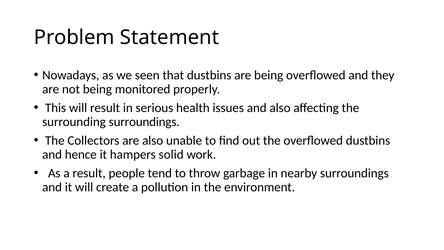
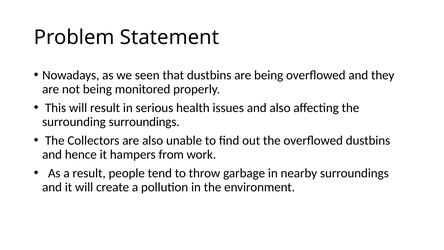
solid: solid -> from (171, 154)
